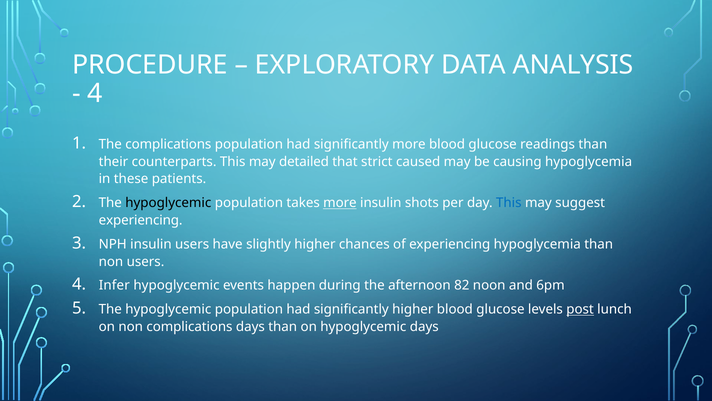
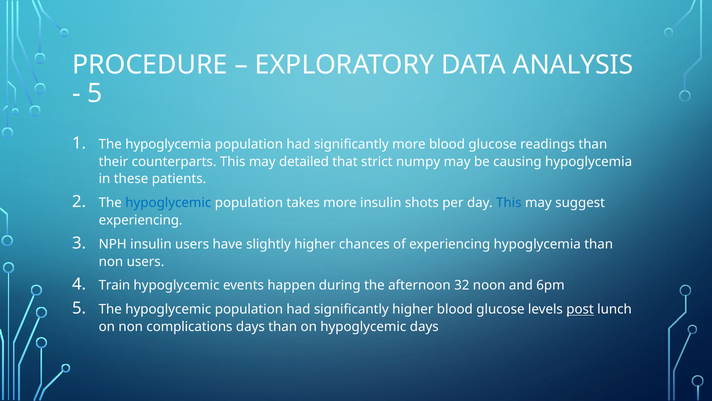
4: 4 -> 5 (95, 94)
The complications: complications -> hypoglycemia (168, 144)
caused: caused -> numpy (418, 162)
hypoglycemic colour: black -> blue (168, 203)
more underline: present -> none (340, 203)
Infer: Infer -> Train (114, 285)
82: 82 -> 32 (462, 285)
